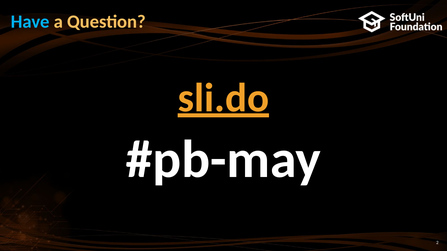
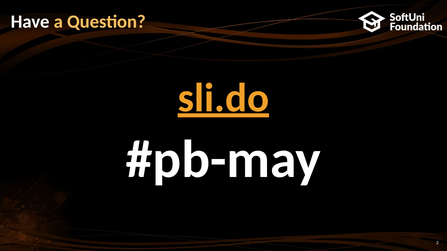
Have colour: light blue -> white (30, 22)
